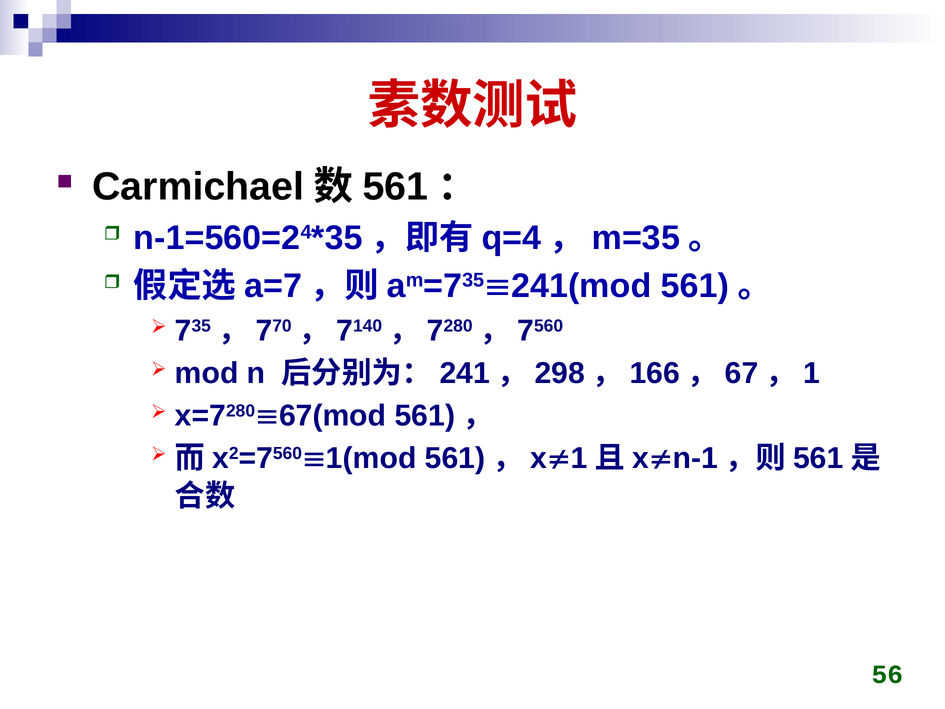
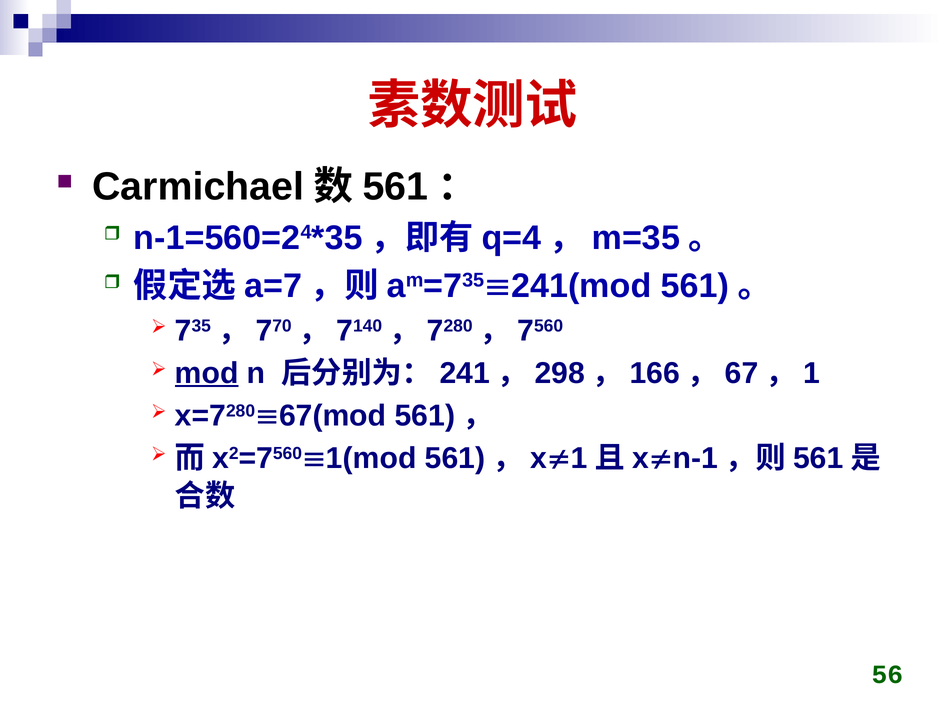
mod underline: none -> present (207, 373)
